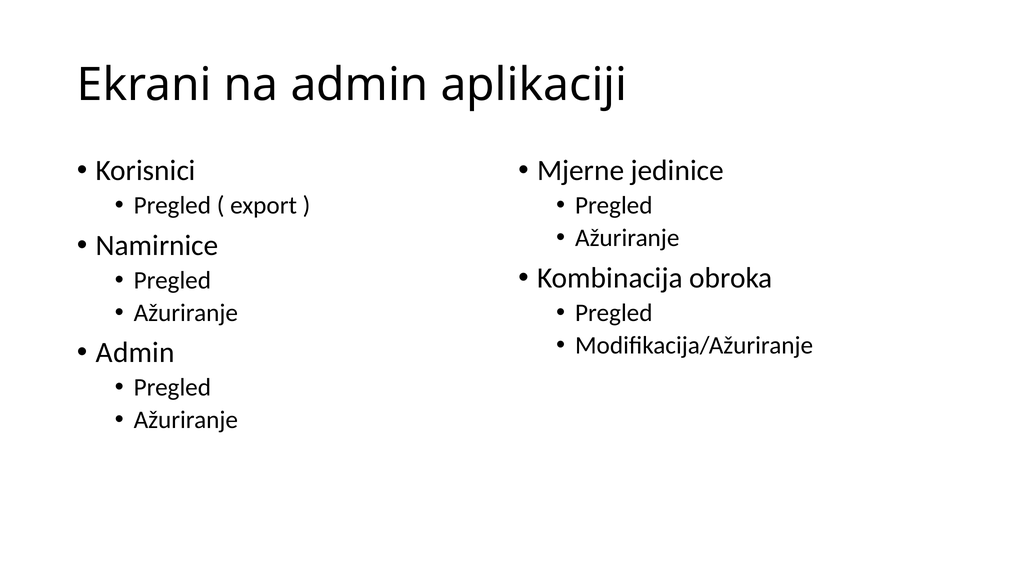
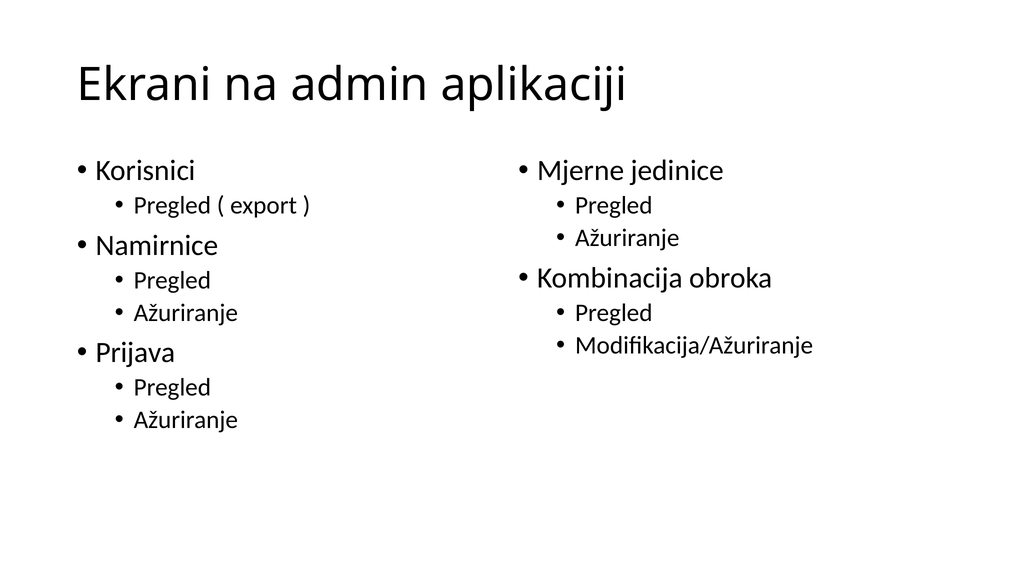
Admin: Admin -> Prijava (136, 352)
